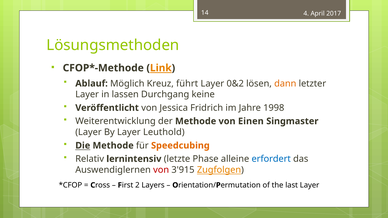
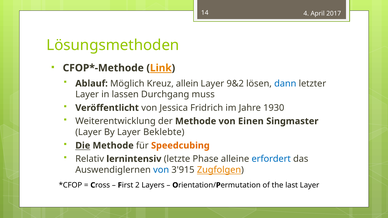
führt: führt -> allein (187, 84)
0&2: 0&2 -> 9&2 (235, 84)
dann colour: orange -> blue (285, 84)
keine: keine -> muss (203, 95)
1998: 1998 -> 1930 (274, 108)
Leuthold: Leuthold -> Beklebte (164, 132)
von colour: red -> blue (161, 170)
